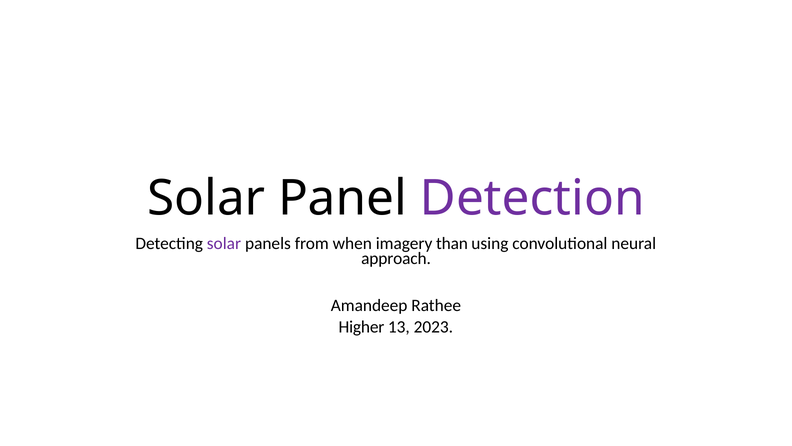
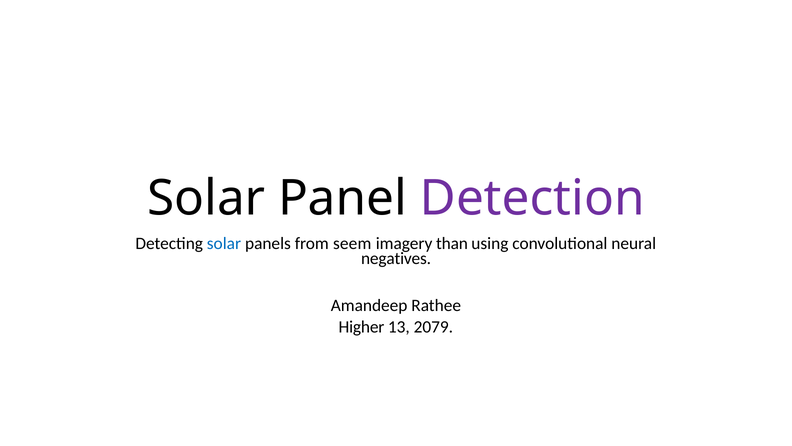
solar colour: purple -> blue (224, 243)
when: when -> seem (352, 243)
approach: approach -> negatives (396, 258)
2023: 2023 -> 2079 (433, 327)
